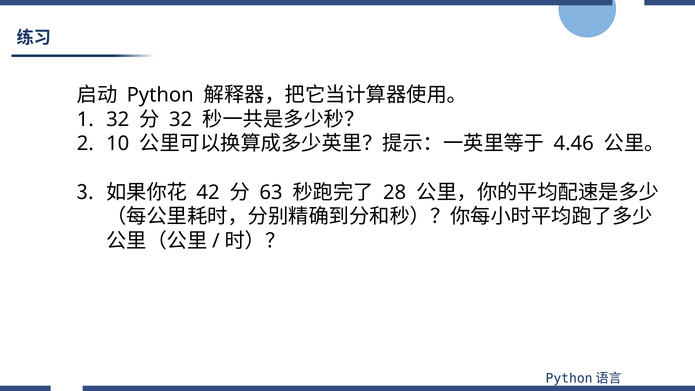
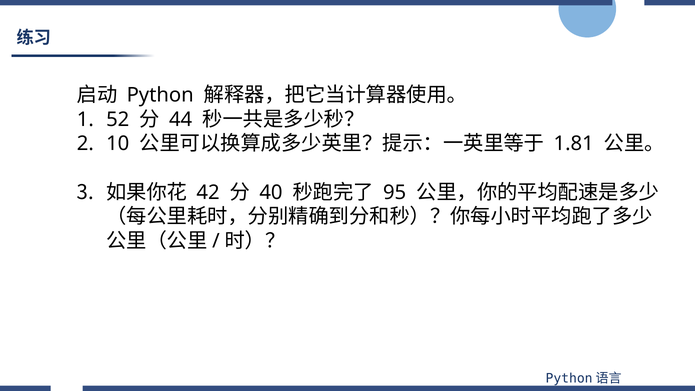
32: 32 -> 52 (118, 119)
32: 32 -> 44 (181, 119)
4.46: 4.46 -> 1.81 (574, 144)
63: 63 -> 40 (271, 192)
28: 28 -> 95 (395, 192)
